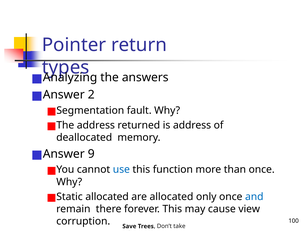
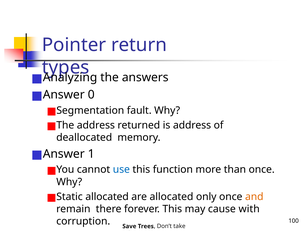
2: 2 -> 0 (91, 95)
9: 9 -> 1 (91, 154)
and colour: blue -> orange (254, 197)
view: view -> with (249, 209)
